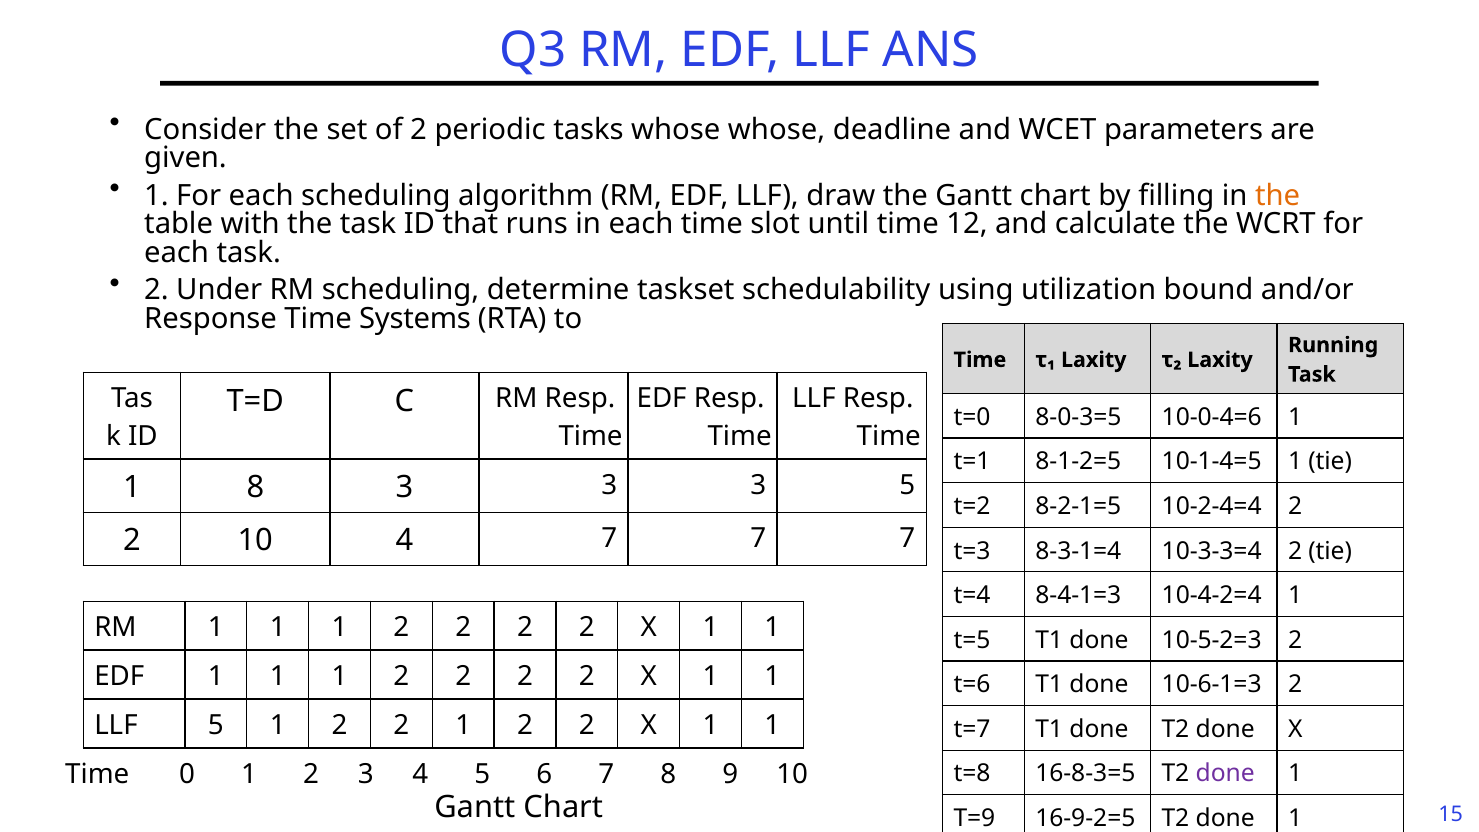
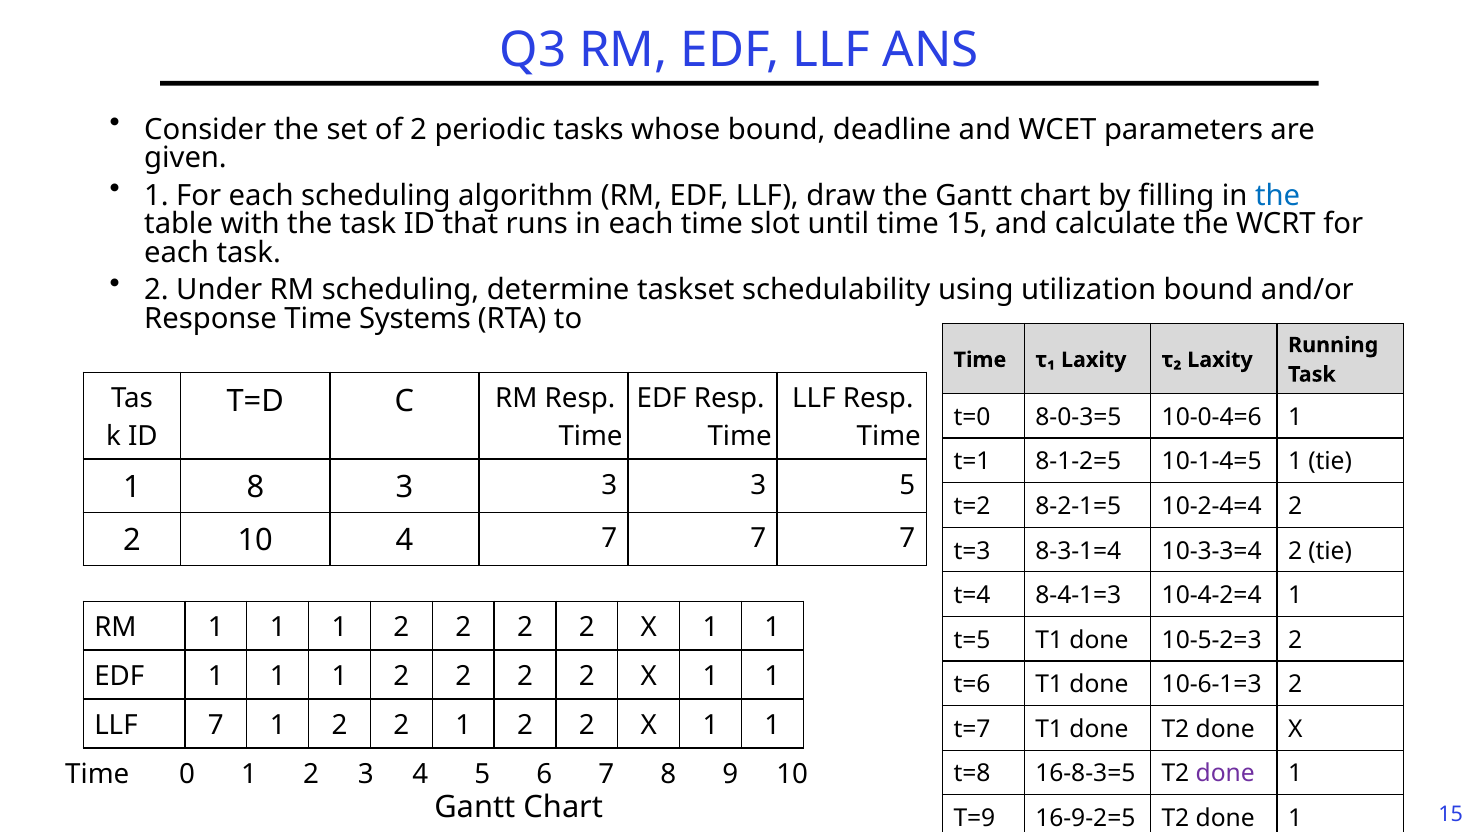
whose whose: whose -> bound (777, 130)
the colour: orange -> blue (1278, 196)
time 12: 12 -> 15 (967, 224)
LLF 5: 5 -> 7 (216, 725)
